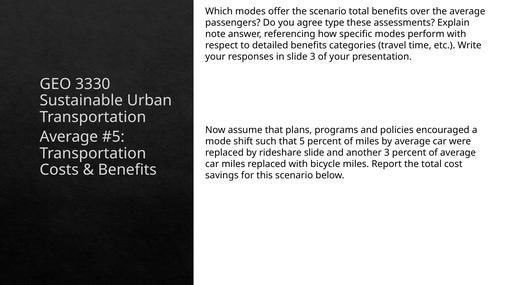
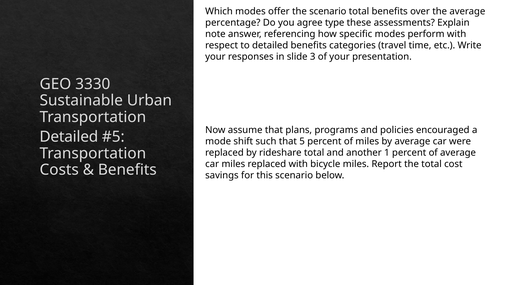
passengers: passengers -> percentage (233, 23)
Average: Average -> Detailed (69, 137)
rideshare slide: slide -> total (314, 153)
another 3: 3 -> 1 (387, 153)
